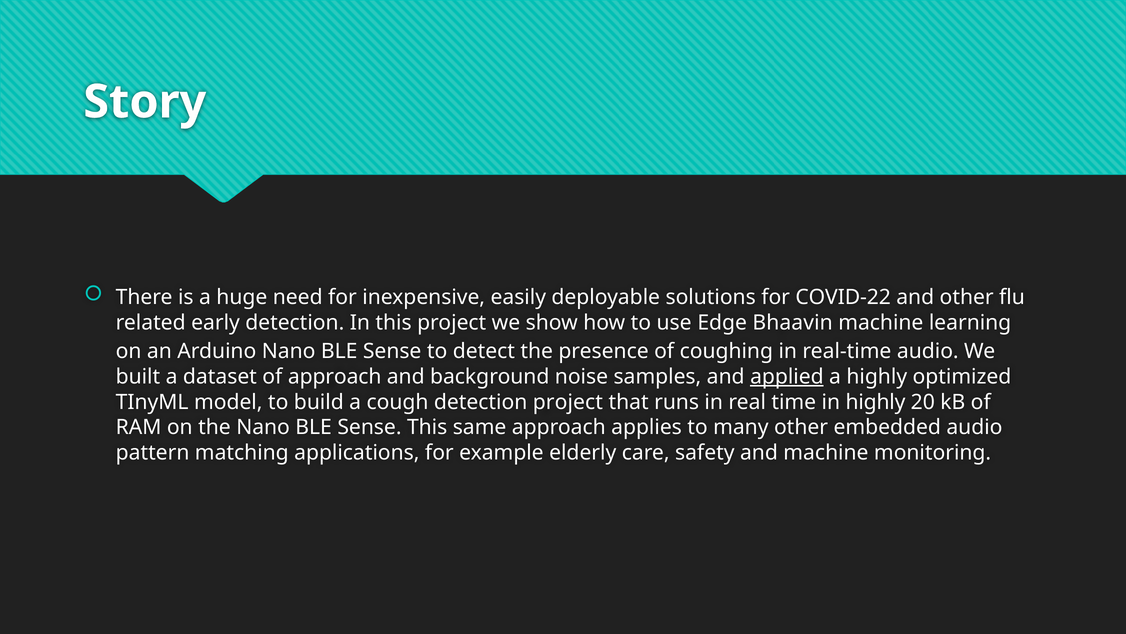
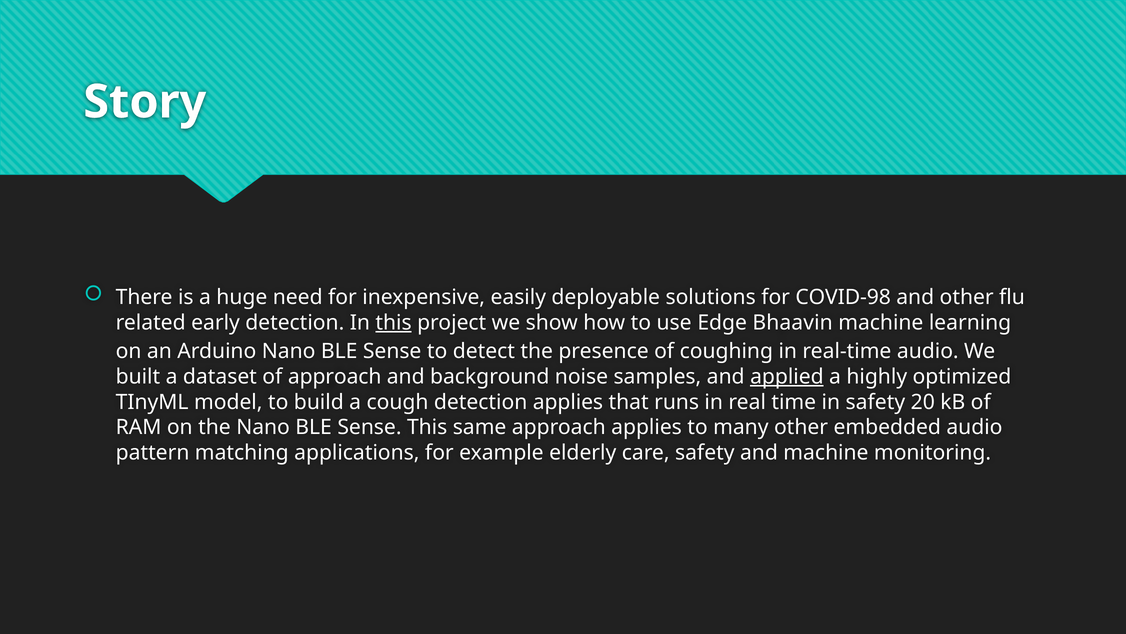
COVID-22: COVID-22 -> COVID-98 (843, 297)
this underline: none -> present (394, 322)
detection project: project -> applies (568, 402)
in highly: highly -> safety (875, 402)
